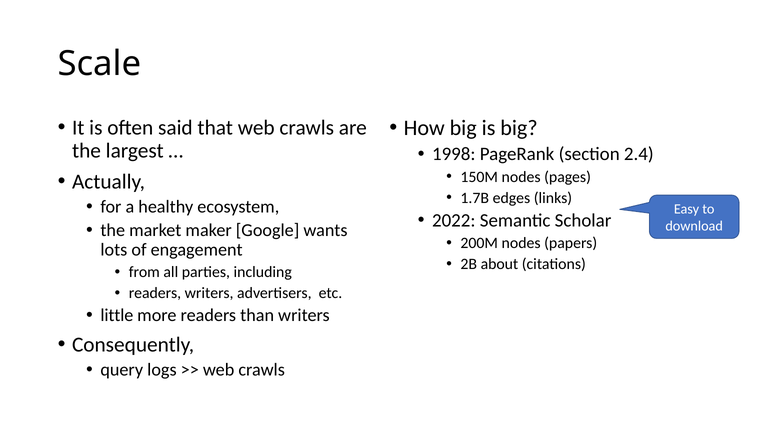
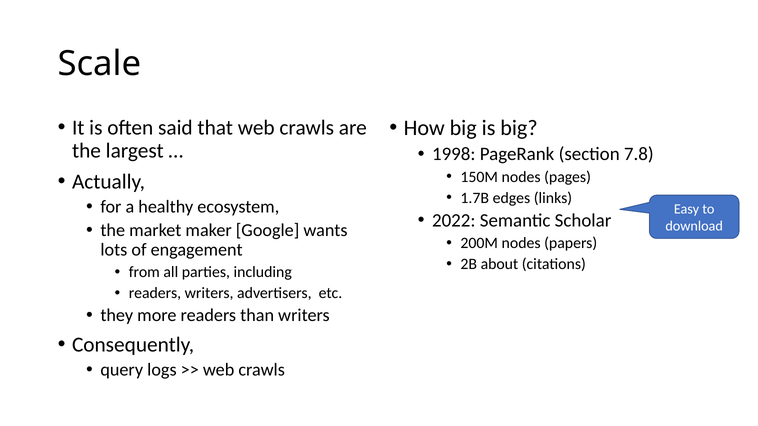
2.4: 2.4 -> 7.8 (639, 154)
little: little -> they (117, 316)
